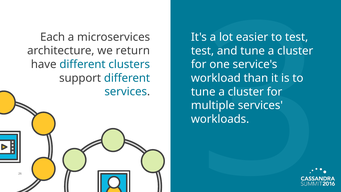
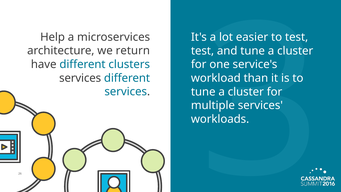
Each: Each -> Help (53, 37)
support: support -> services (80, 78)
